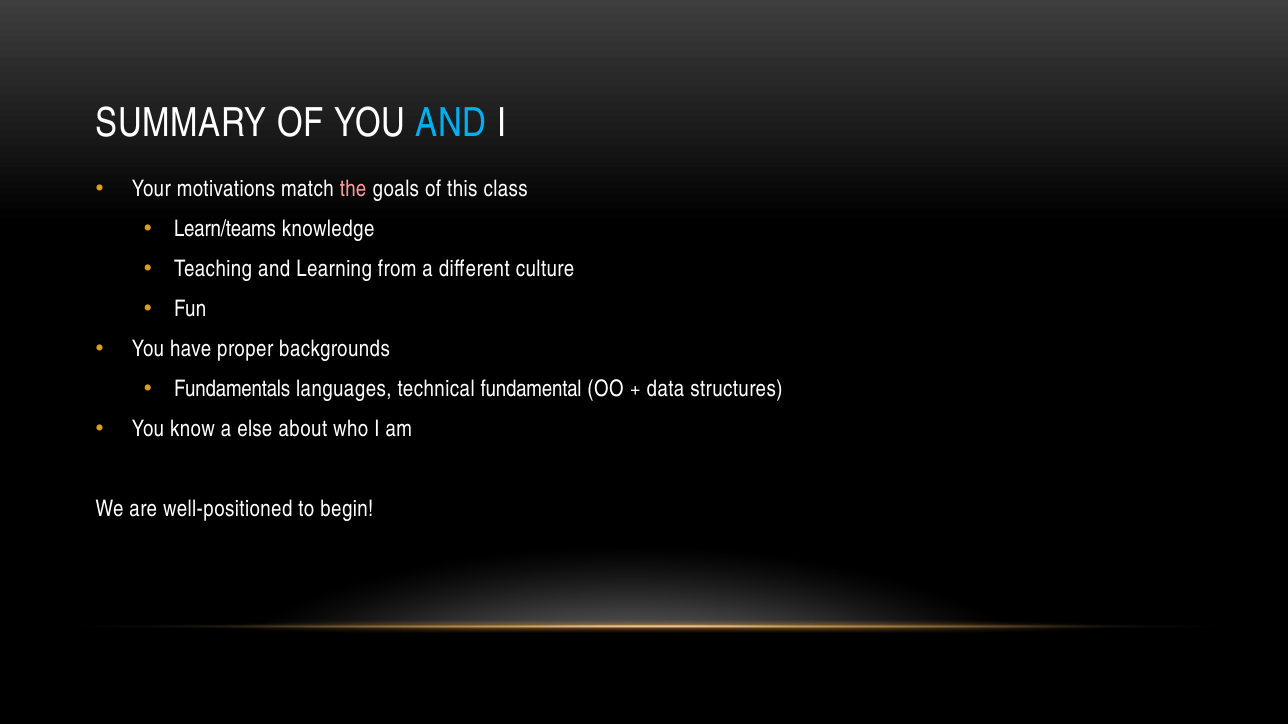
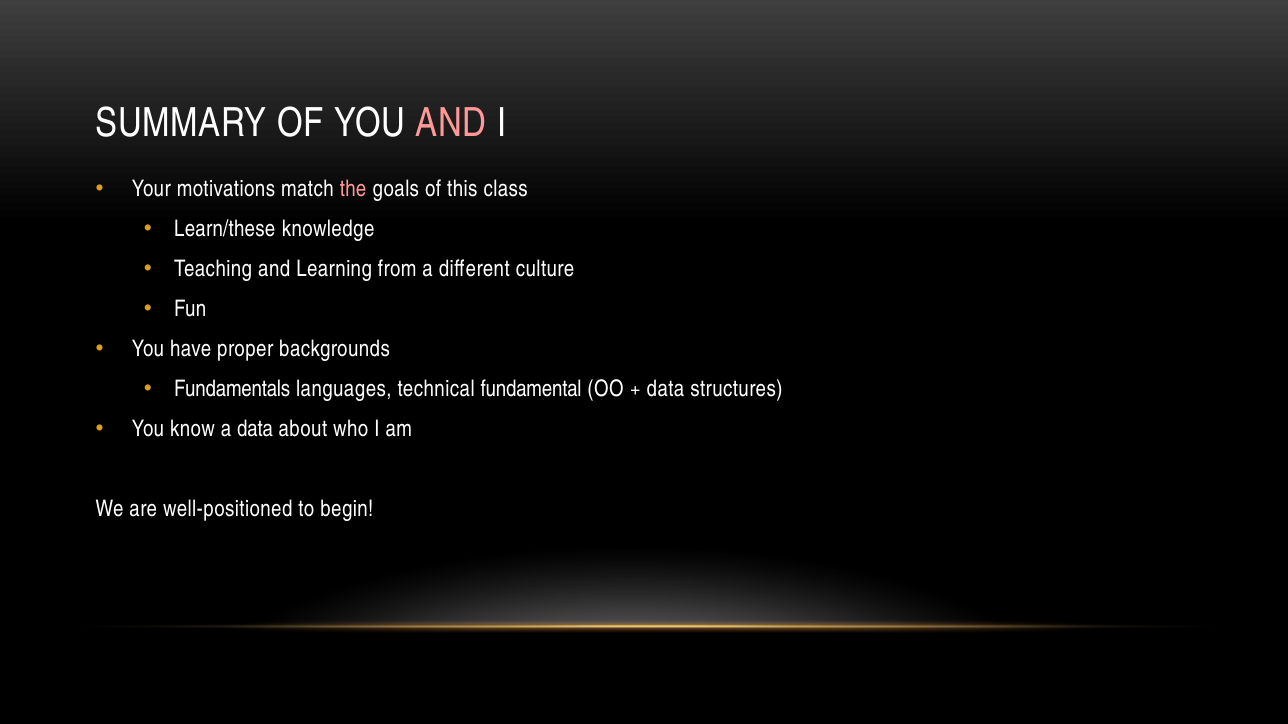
AND colour: light blue -> pink (451, 124)
Learn/teams: Learn/teams -> Learn/these (225, 229)
a else: else -> data (255, 429)
